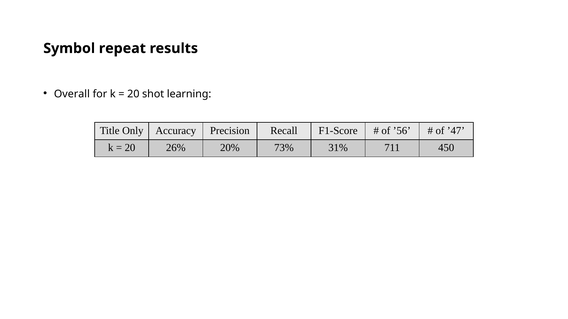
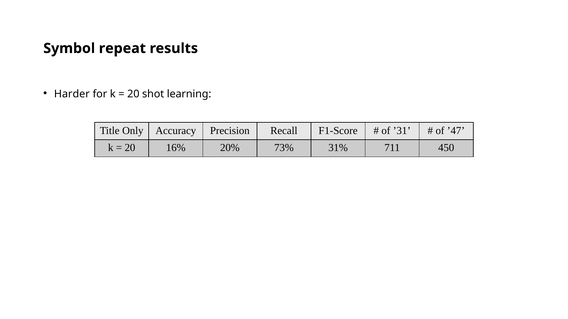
Overall: Overall -> Harder (72, 94)
’56: ’56 -> ’31 (402, 131)
26%: 26% -> 16% (176, 148)
